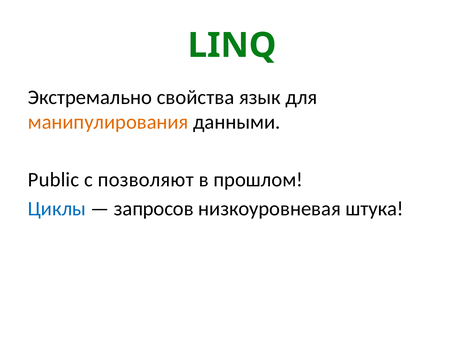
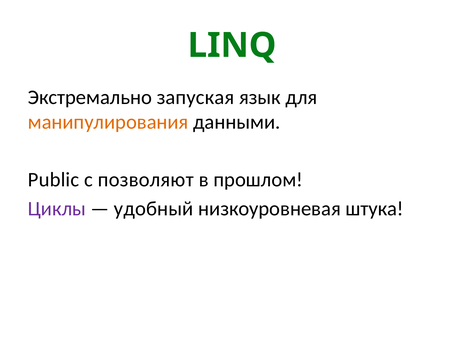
свойства: свойства -> запуская (196, 97)
Циклы colour: blue -> purple (57, 209)
запросов: запросов -> удобный (154, 209)
